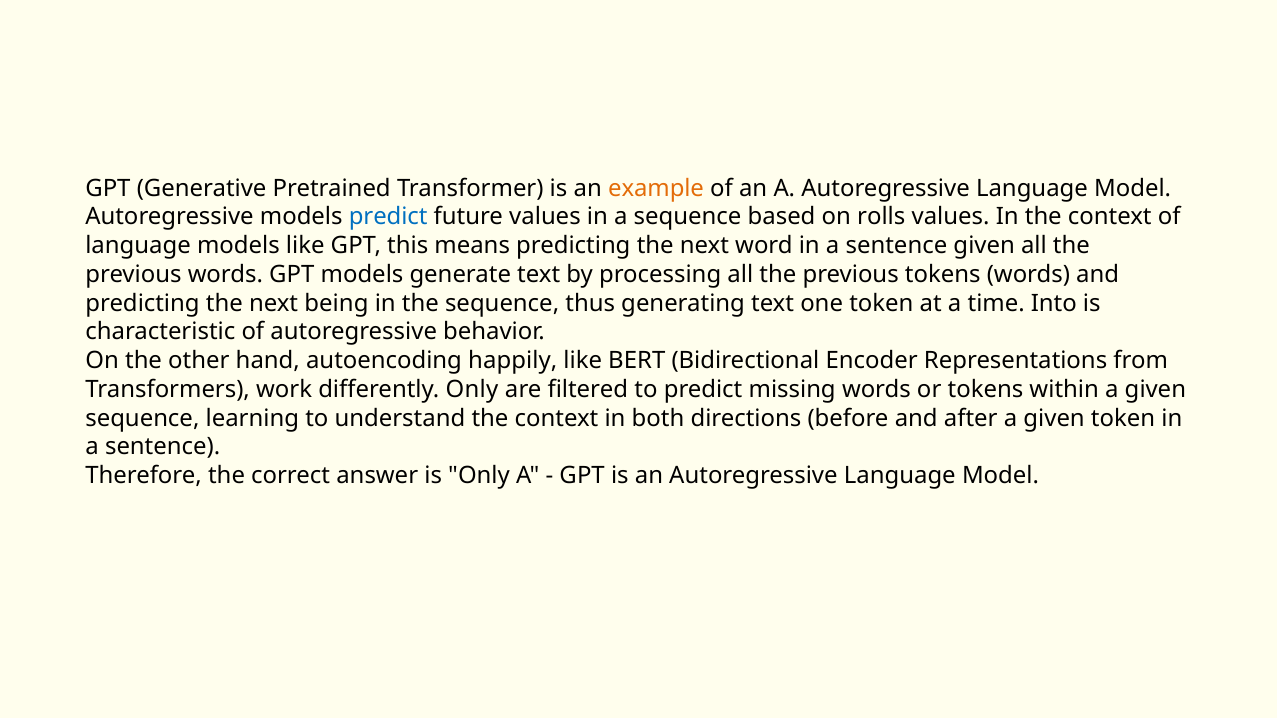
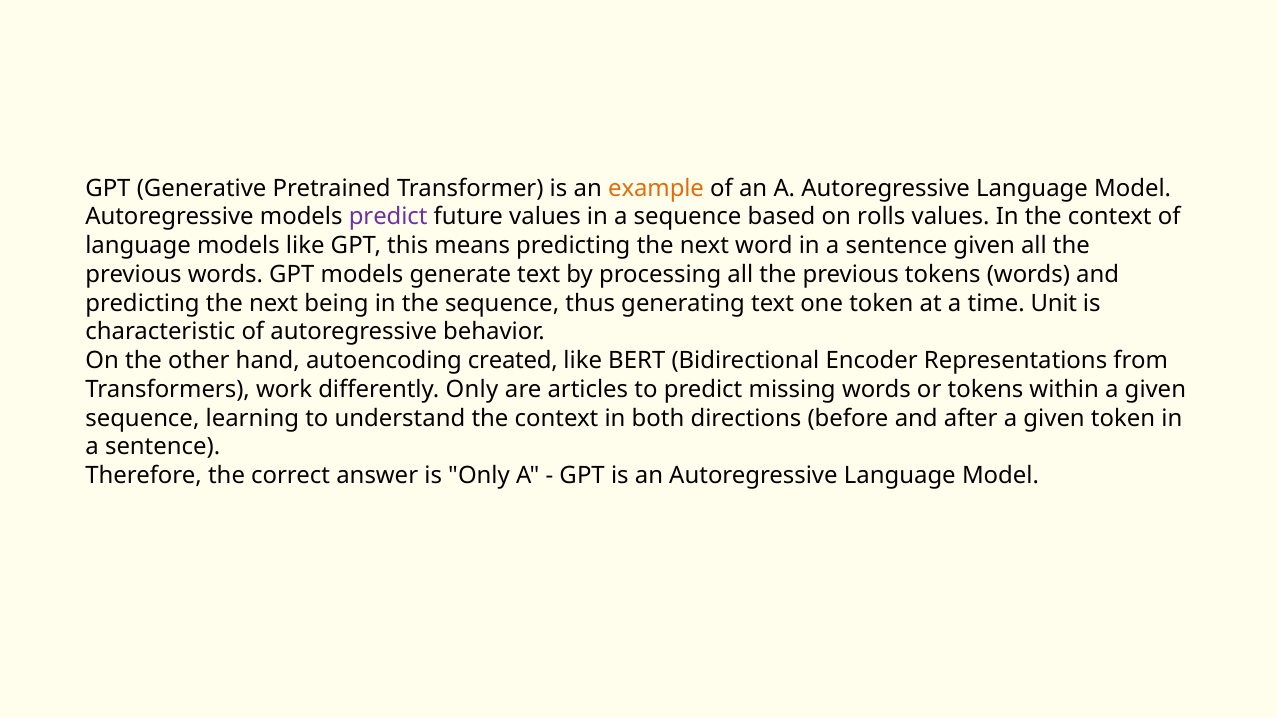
predict colour: blue -> purple (388, 217)
Into: Into -> Unit (1054, 303)
happily: happily -> created (513, 361)
filtered: filtered -> articles (588, 390)
